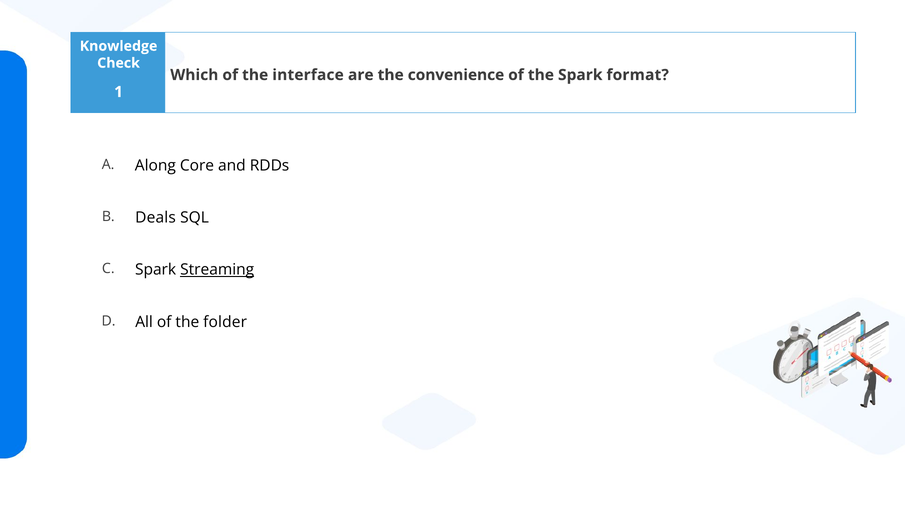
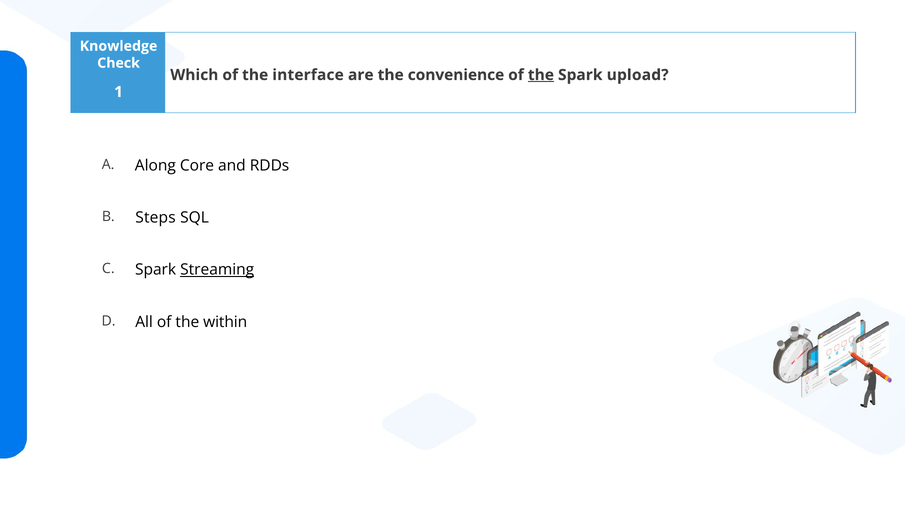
the underline: none -> present (541, 75)
format: format -> upload (638, 75)
Deals: Deals -> Steps (156, 218)
folder: folder -> within (225, 322)
